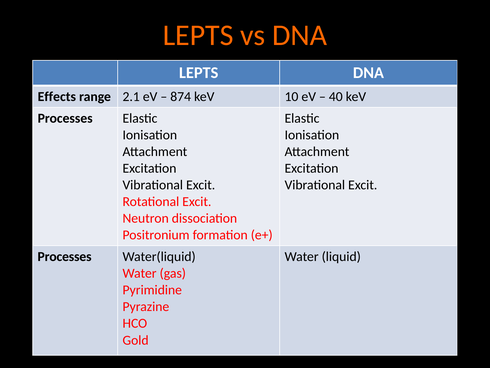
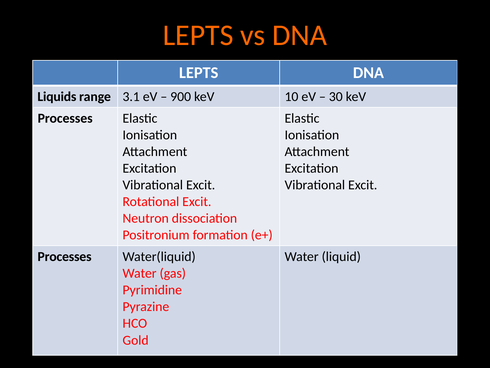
Effects: Effects -> Liquids (57, 97)
2.1: 2.1 -> 3.1 (131, 97)
874: 874 -> 900 (181, 97)
40: 40 -> 30 (336, 97)
